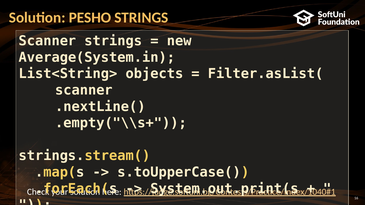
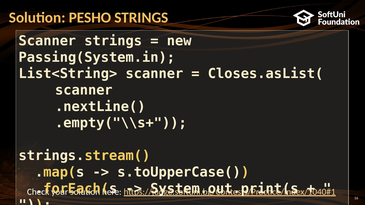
Average(System.in: Average(System.in -> Passing(System.in (97, 57)
List<String> objects: objects -> scanner (154, 74)
Filter.asList(: Filter.asList( -> Closes.asList( (266, 74)
